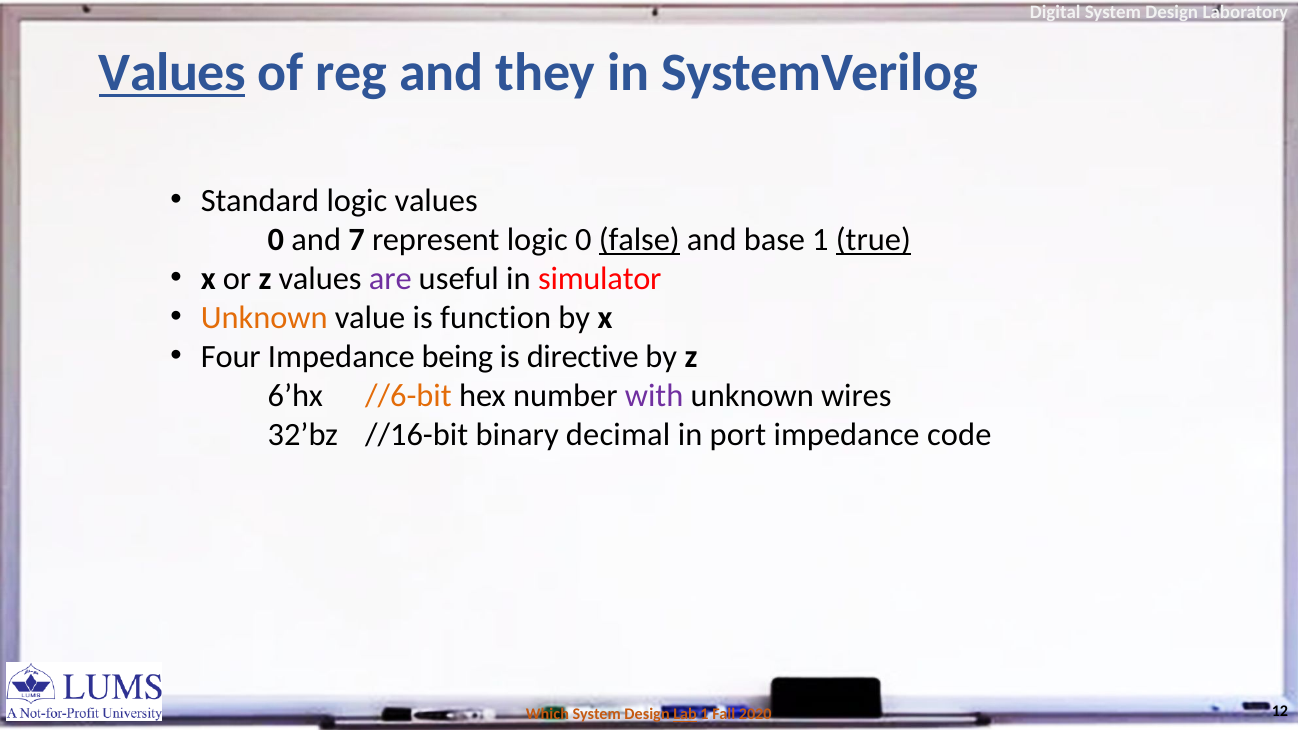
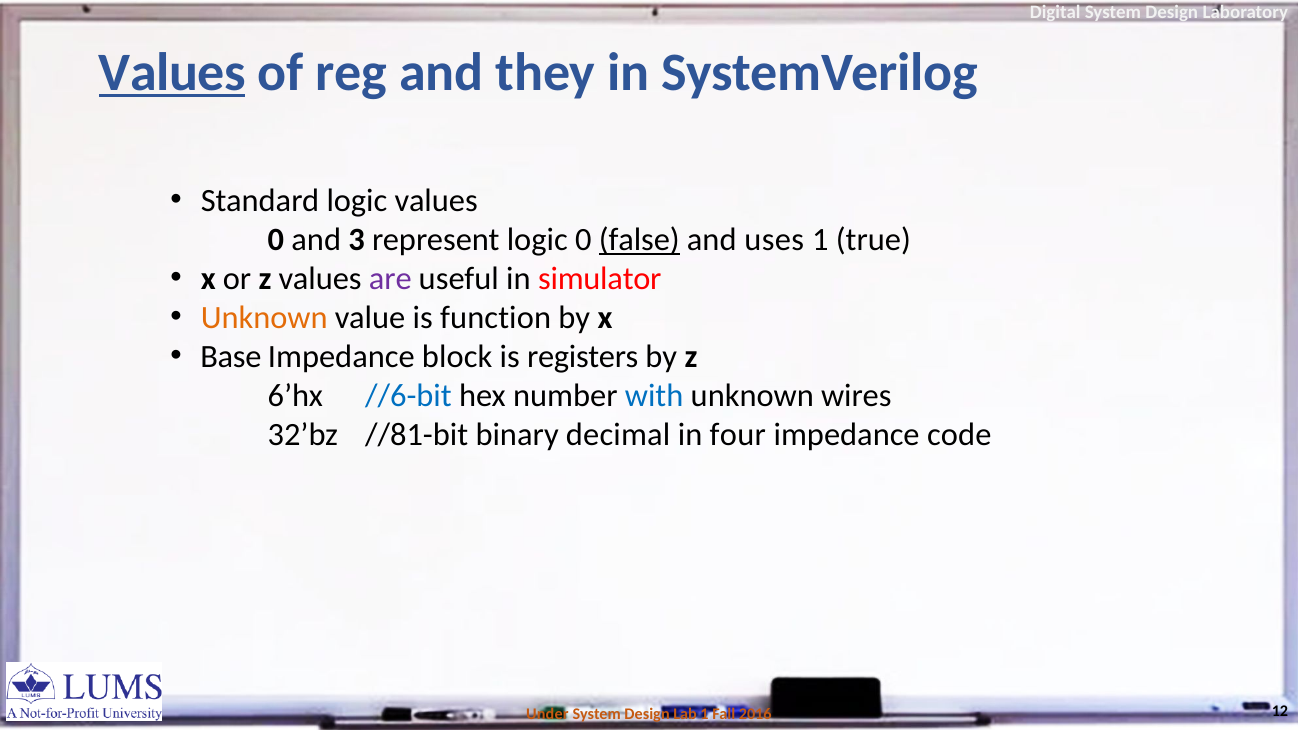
7: 7 -> 3 (357, 240)
base: base -> uses (774, 240)
true underline: present -> none (873, 240)
Four: Four -> Base (231, 357)
being: being -> block (457, 357)
directive: directive -> registers (583, 357)
//6-bit colour: orange -> blue (408, 396)
with colour: purple -> blue (654, 396)
//16-bit: //16-bit -> //81-bit (417, 435)
port: port -> four (738, 435)
Which: Which -> Under (547, 714)
Lab underline: present -> none (685, 714)
2020: 2020 -> 2016 (755, 714)
